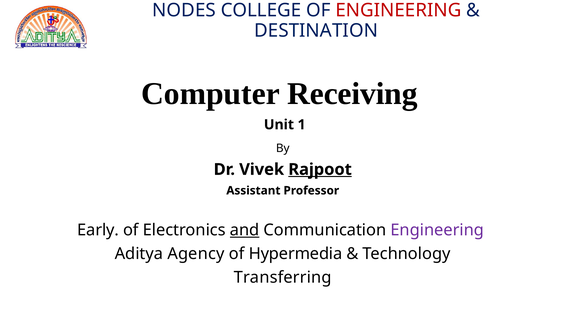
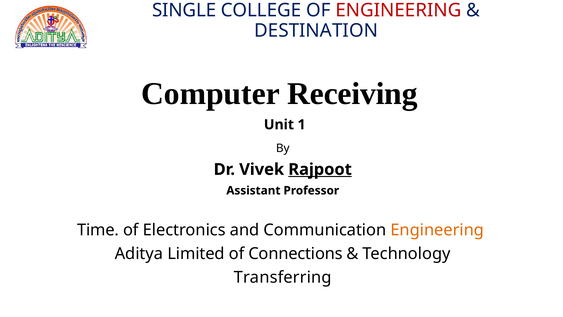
NODES: NODES -> SINGLE (184, 10)
Early: Early -> Time (98, 230)
and underline: present -> none (245, 230)
Engineering colour: purple -> orange (437, 230)
Agency: Agency -> Limited (196, 254)
Hypermedia: Hypermedia -> Connections (296, 254)
